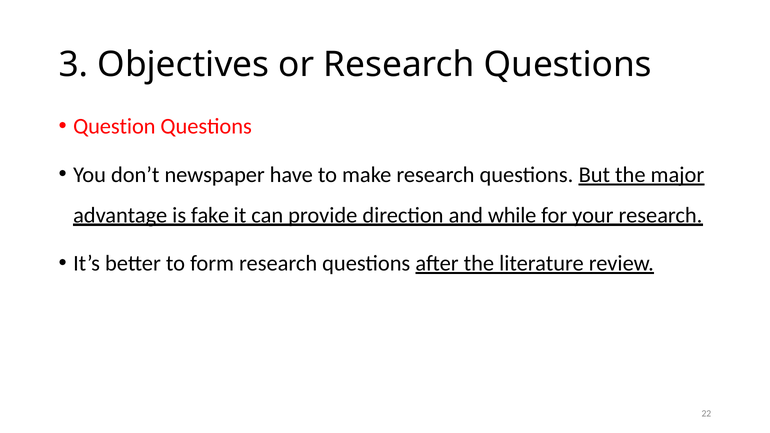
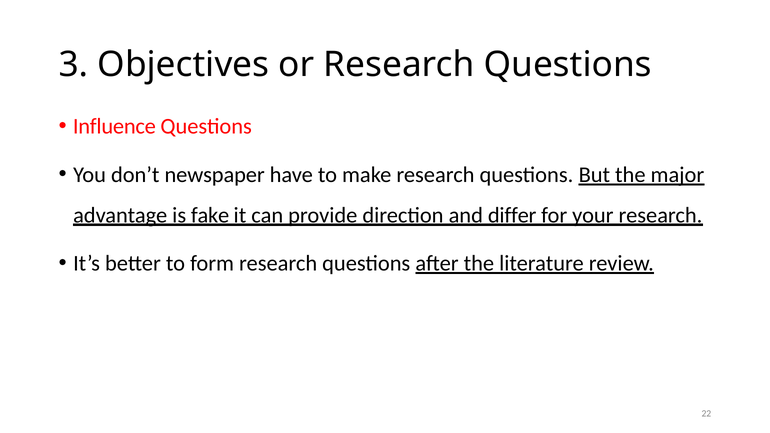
Question: Question -> Influence (114, 126)
while: while -> differ (512, 215)
